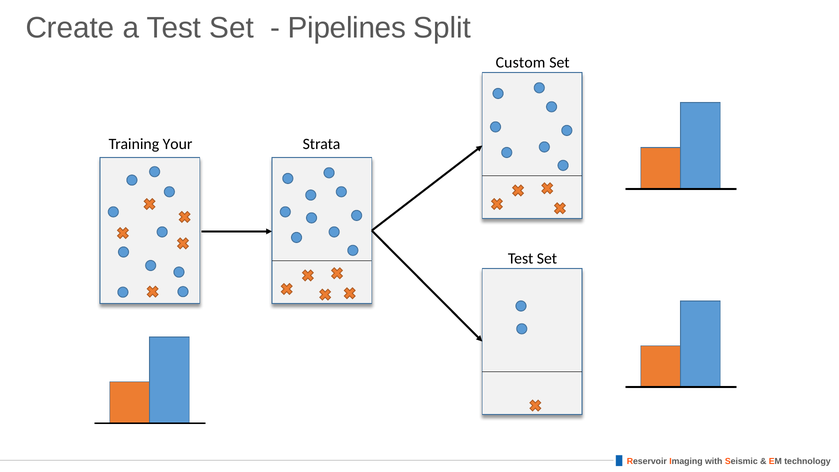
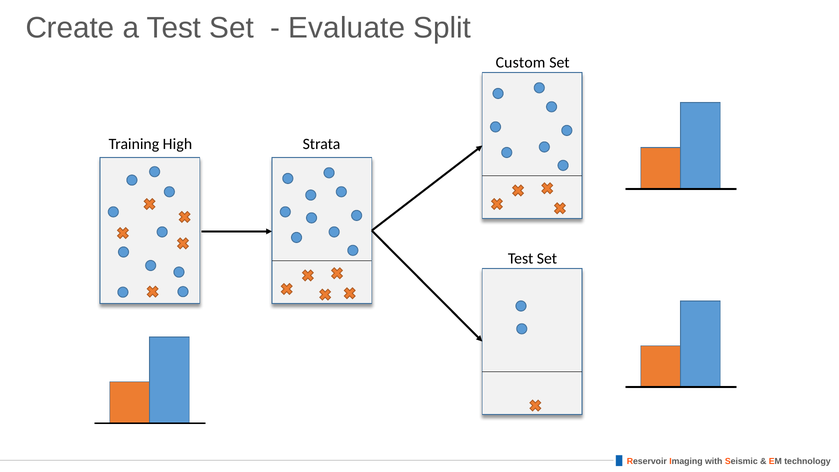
Pipelines: Pipelines -> Evaluate (347, 28)
Your: Your -> High (177, 144)
